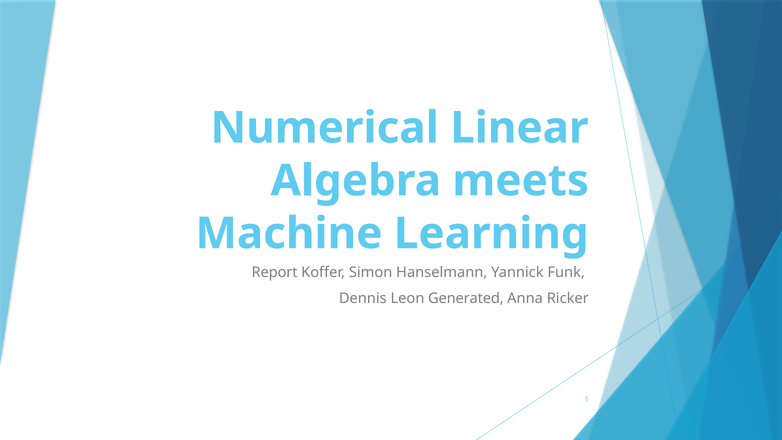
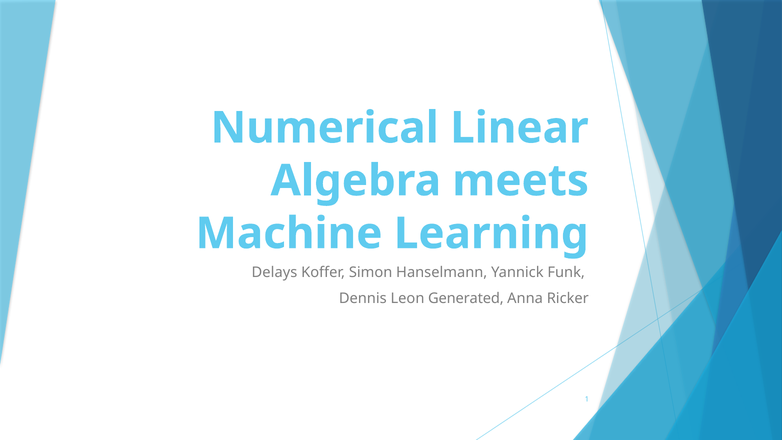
Report: Report -> Delays (274, 273)
